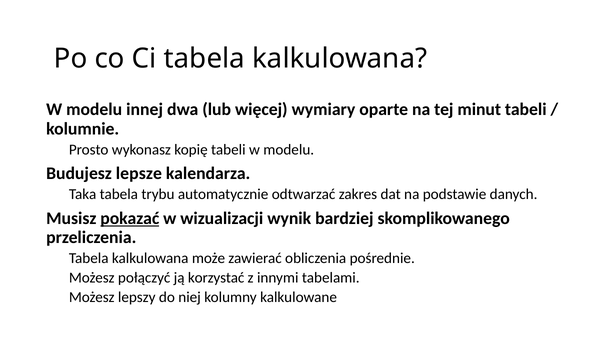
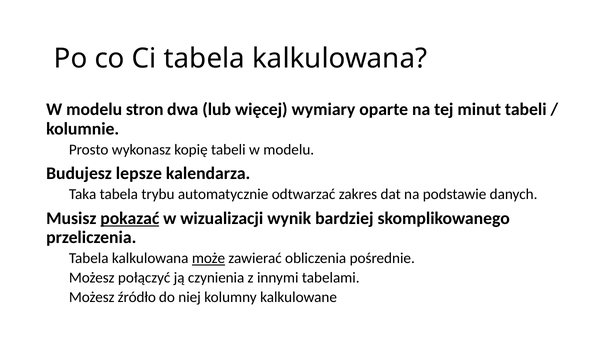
innej: innej -> stron (145, 110)
może underline: none -> present (209, 258)
korzystać: korzystać -> czynienia (216, 278)
lepszy: lepszy -> źródło (137, 297)
